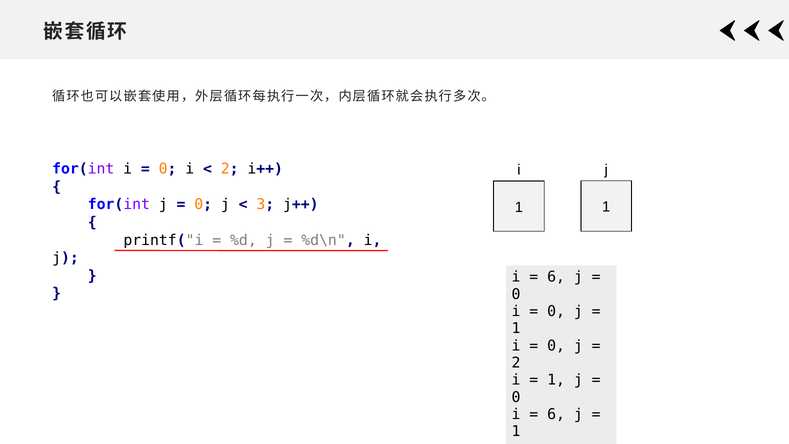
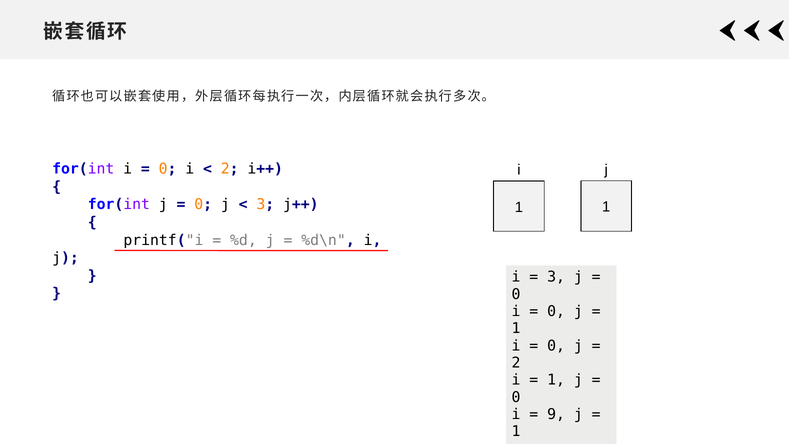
6: 6 -> 3 (556, 277)
6: 6 -> 9 (556, 414)
